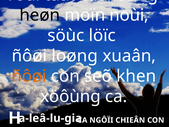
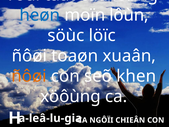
heøn colour: black -> blue (40, 15)
noùi: noùi -> lôùn (129, 15)
ñôøi loøng: loøng -> toaøn (75, 56)
